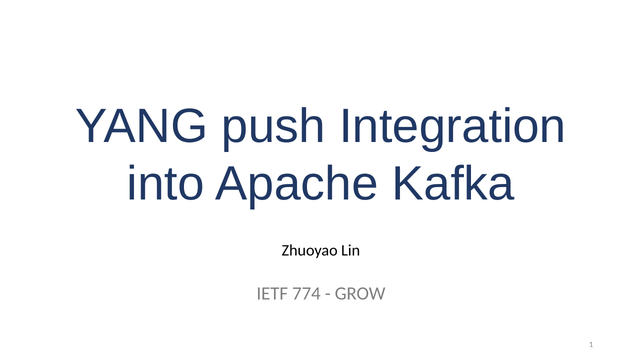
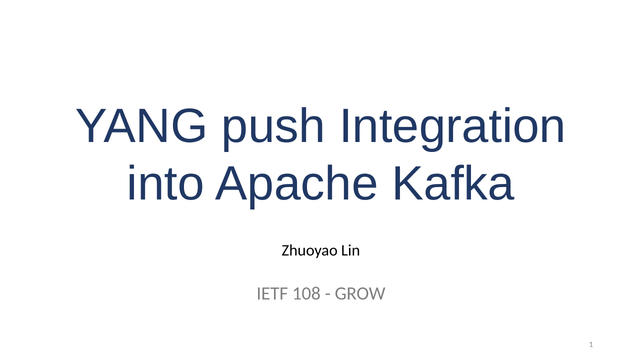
774: 774 -> 108 (306, 294)
